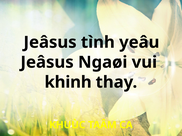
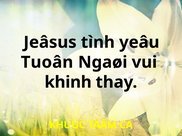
Jeâsus: Jeâsus -> Tuoân (47, 62)
